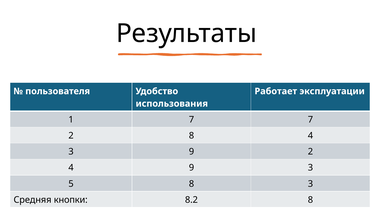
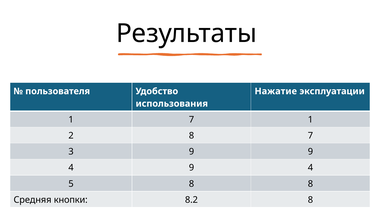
Работает: Работает -> Нажатие (276, 91)
7 7: 7 -> 1 (310, 120)
8 4: 4 -> 7 (310, 136)
9 2: 2 -> 9 (310, 152)
4 9 3: 3 -> 4 (310, 168)
8 3: 3 -> 8 (310, 184)
